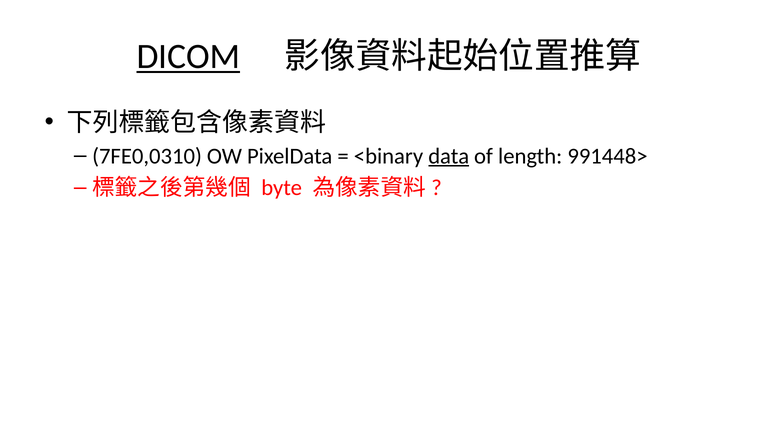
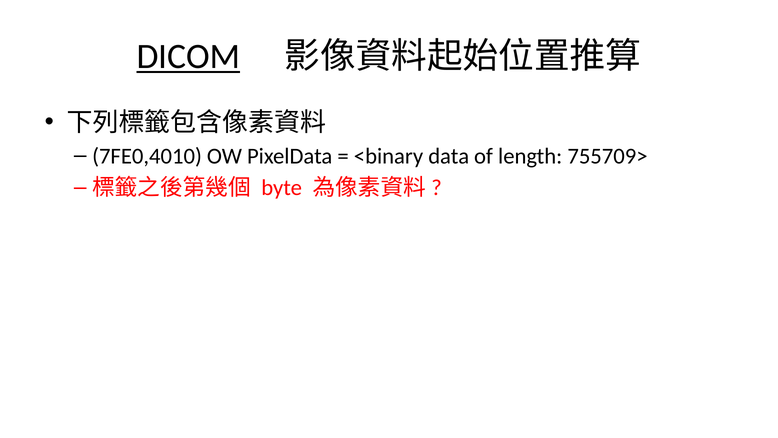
7FE0,0310: 7FE0,0310 -> 7FE0,4010 (147, 156)
data underline: present -> none (449, 156)
991448>: 991448> -> 755709> (607, 156)
